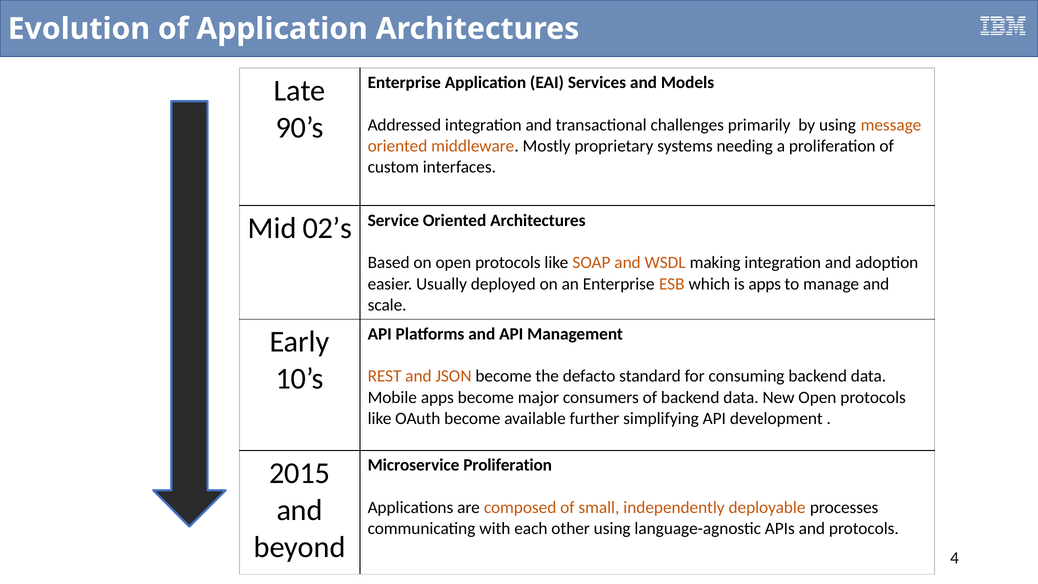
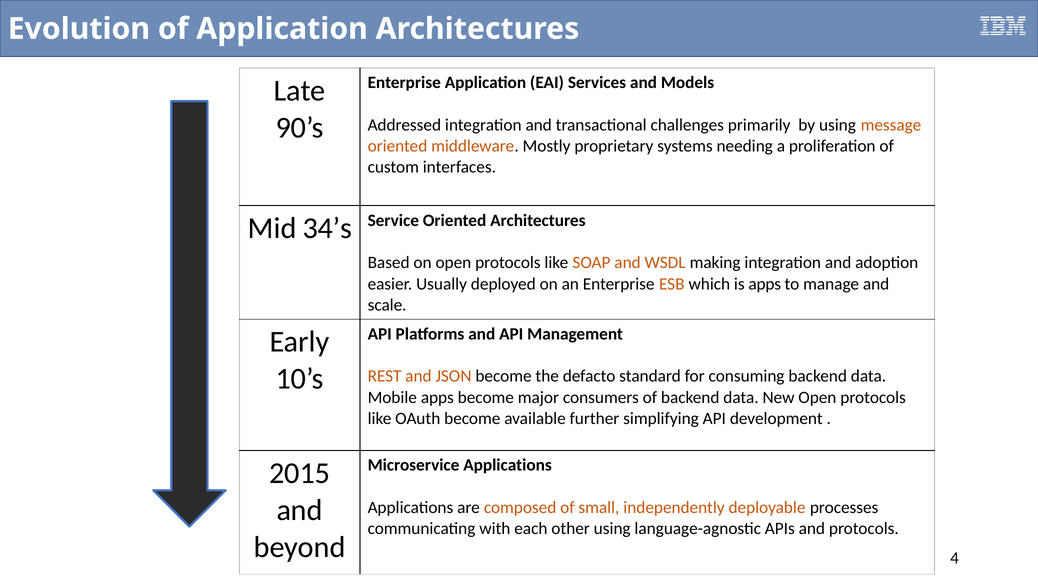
02’s: 02’s -> 34’s (327, 228)
Microservice Proliferation: Proliferation -> Applications (508, 465)
